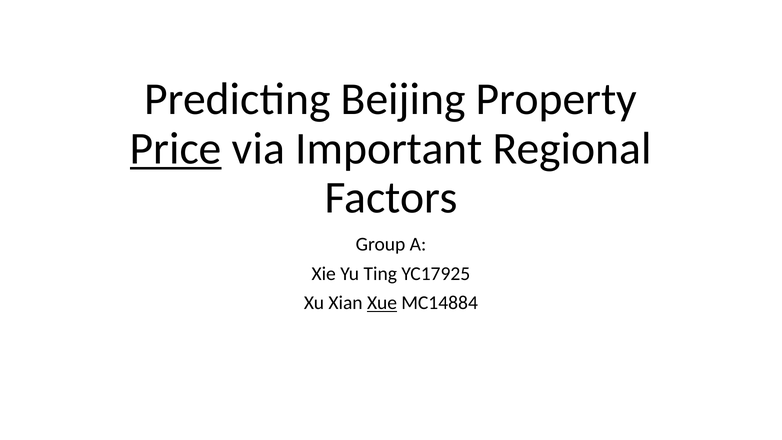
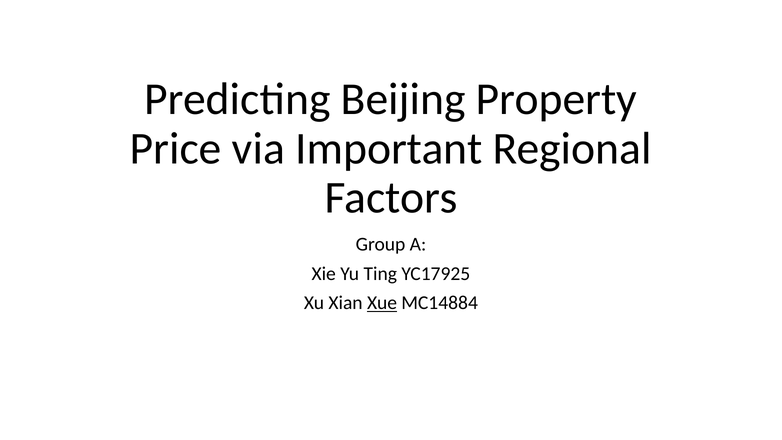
Price underline: present -> none (176, 149)
